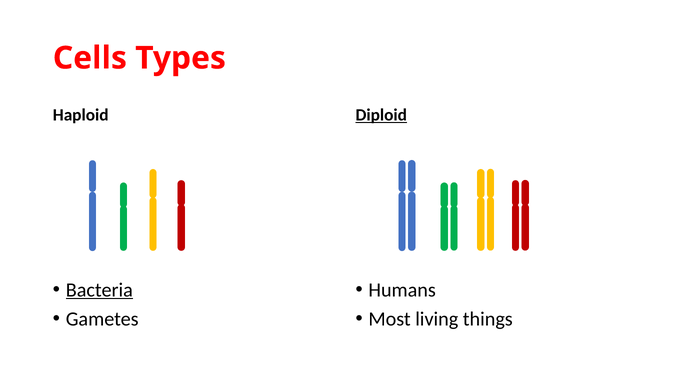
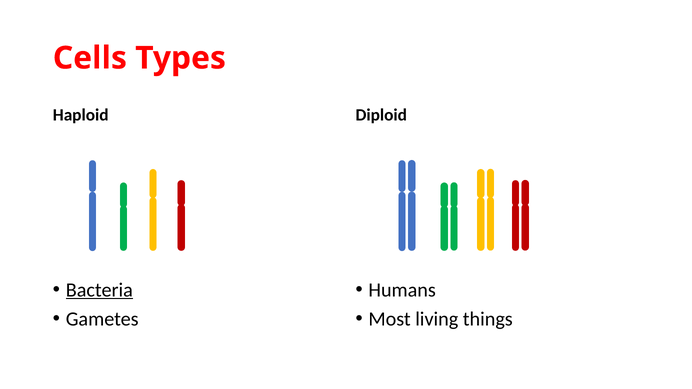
Diploid underline: present -> none (381, 115)
